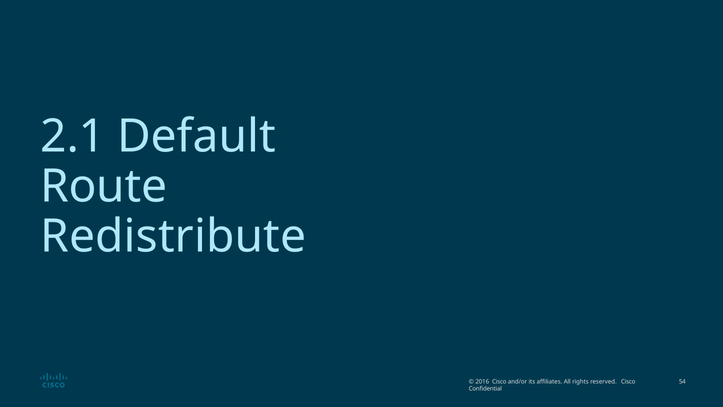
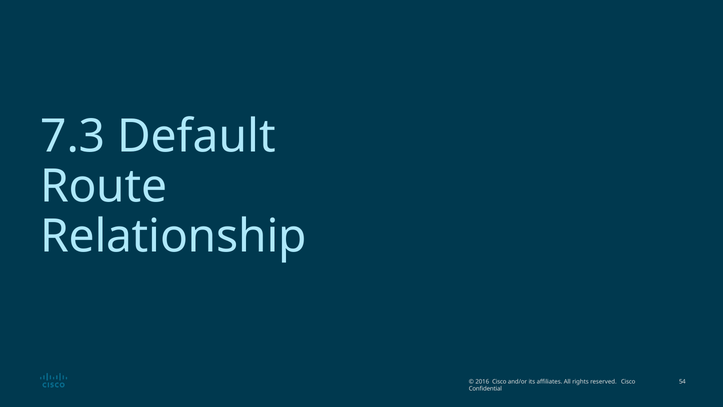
2.1: 2.1 -> 7.3 (73, 136)
Redistribute: Redistribute -> Relationship (173, 236)
